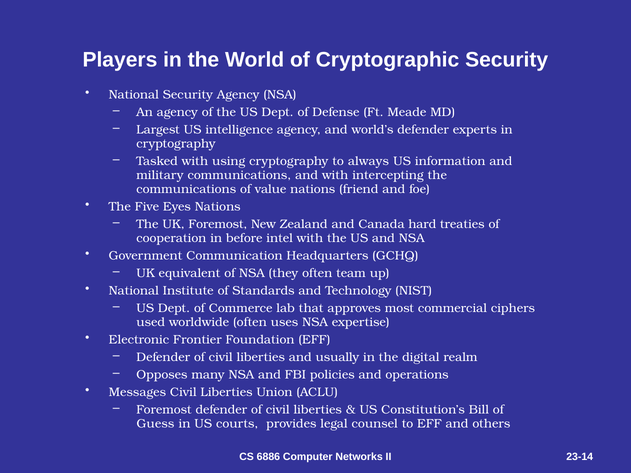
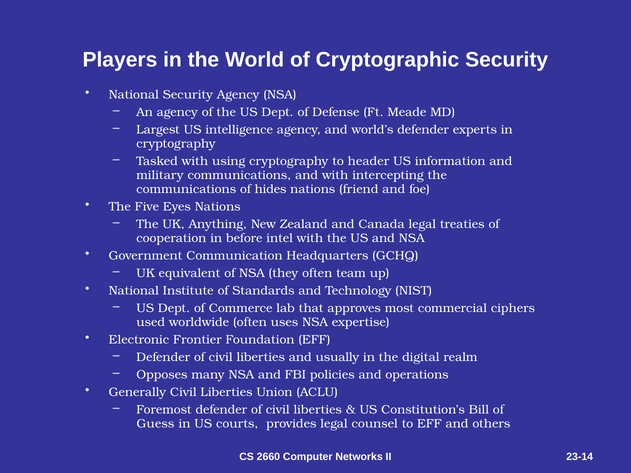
always: always -> header (368, 161)
value: value -> hides (271, 189)
UK Foremost: Foremost -> Anything (218, 224)
Canada hard: hard -> legal (422, 224)
Messages: Messages -> Generally (137, 393)
6886: 6886 -> 2660 (268, 457)
